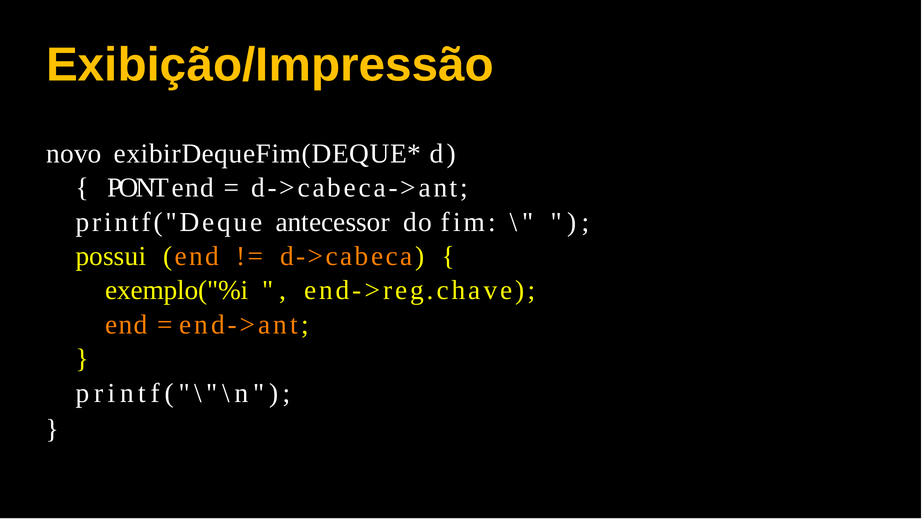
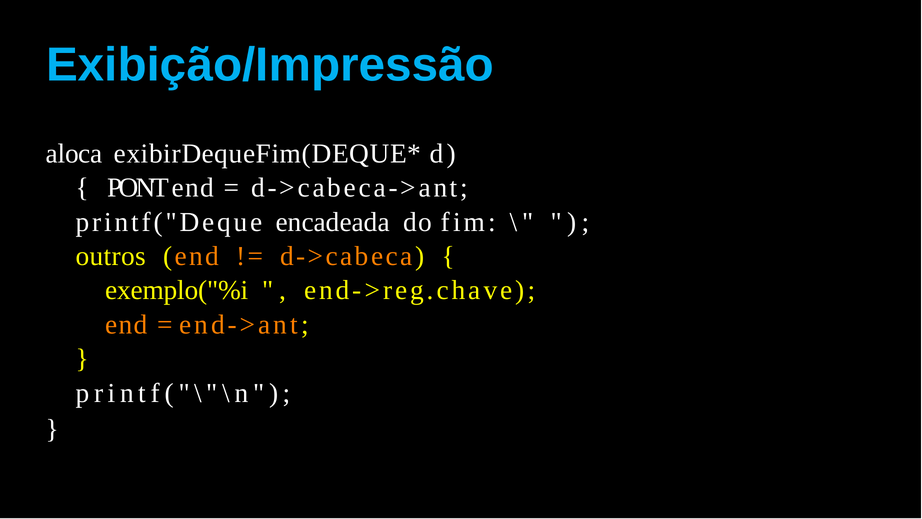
Exibição/Impressão colour: yellow -> light blue (270, 65)
novo: novo -> aloca (74, 154)
antecessor: antecessor -> encadeada (333, 222)
possui: possui -> outros (111, 256)
